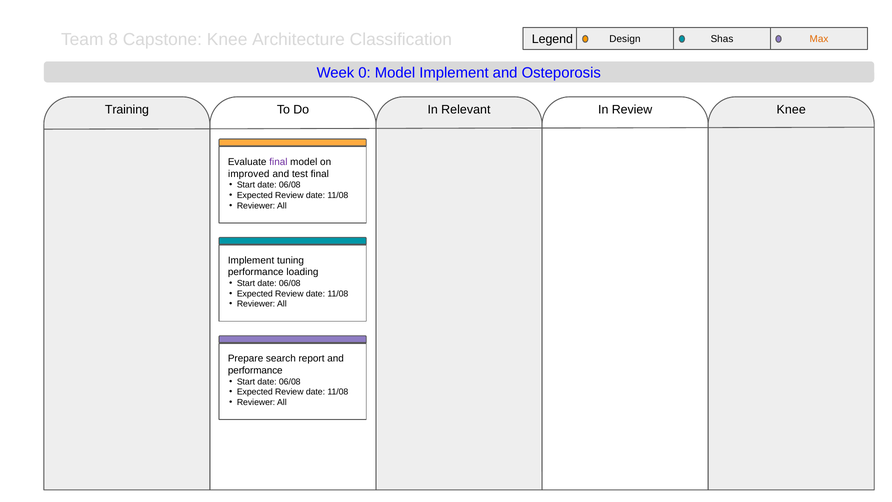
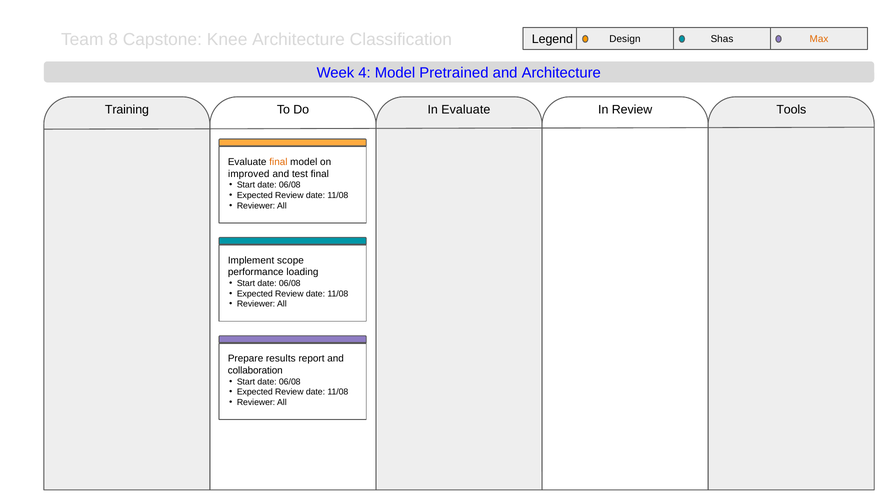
0: 0 -> 4 (365, 73)
Model Implement: Implement -> Pretrained (454, 73)
and Osteporosis: Osteporosis -> Architecture (561, 73)
In Relevant: Relevant -> Evaluate (466, 110)
Review Knee: Knee -> Tools (791, 110)
final colour: purple -> orange (278, 162)
tuning: tuning -> scope (290, 260)
search: search -> results (281, 359)
performance: performance -> collaboration (255, 370)
